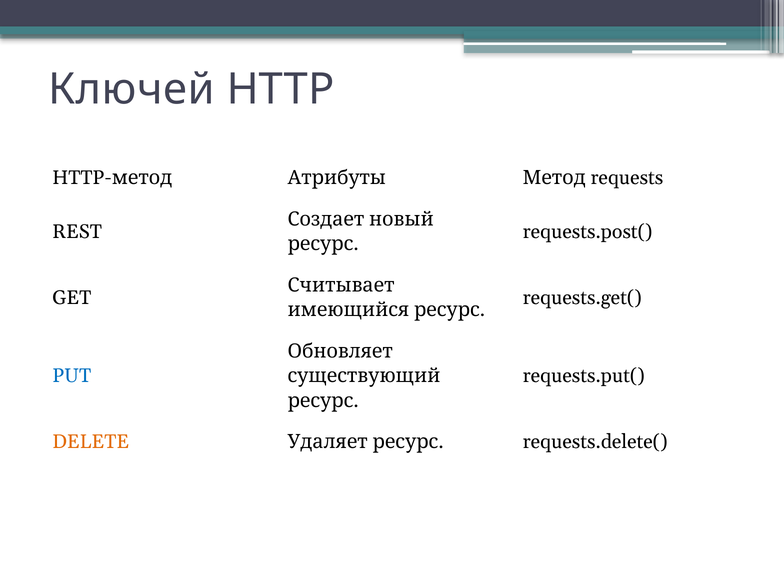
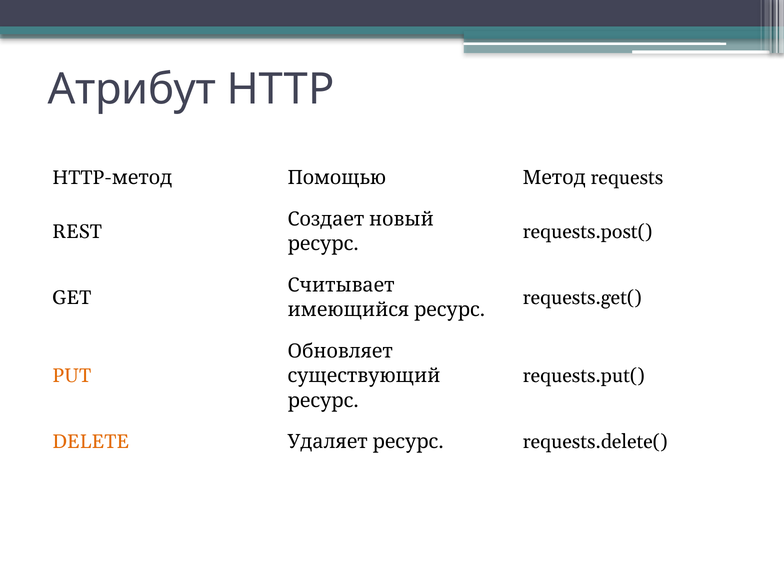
Ключей: Ключей -> Атрибут (132, 90)
Атрибуты: Атрибуты -> Помощью (337, 178)
PUT colour: blue -> orange (72, 376)
